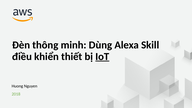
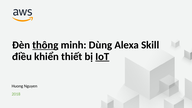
thông underline: none -> present (45, 45)
